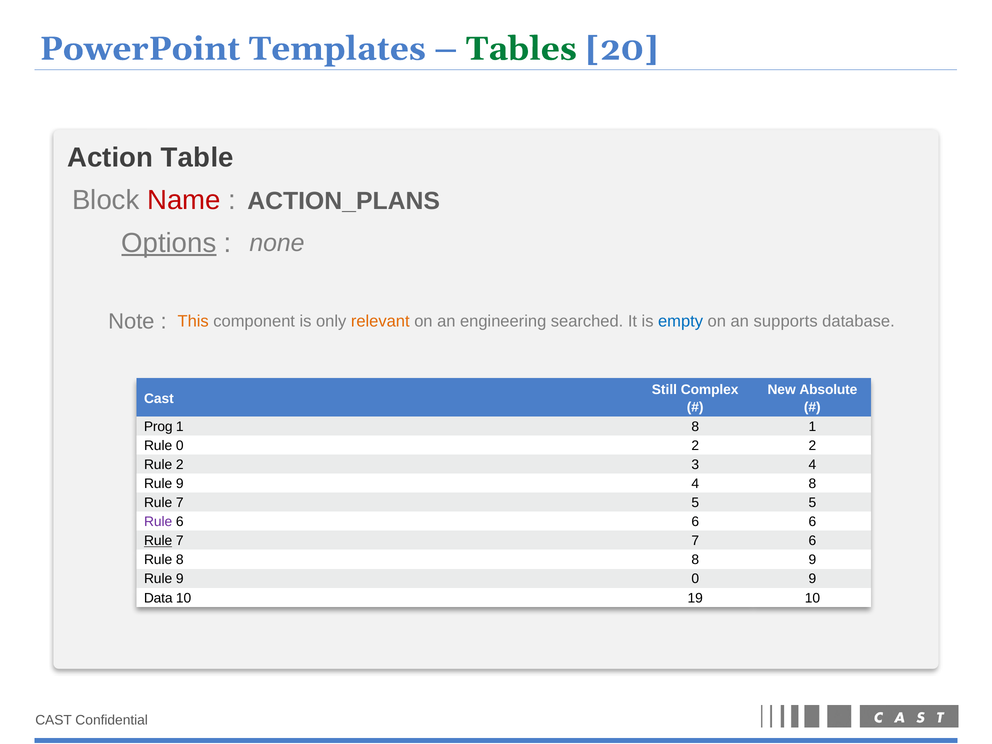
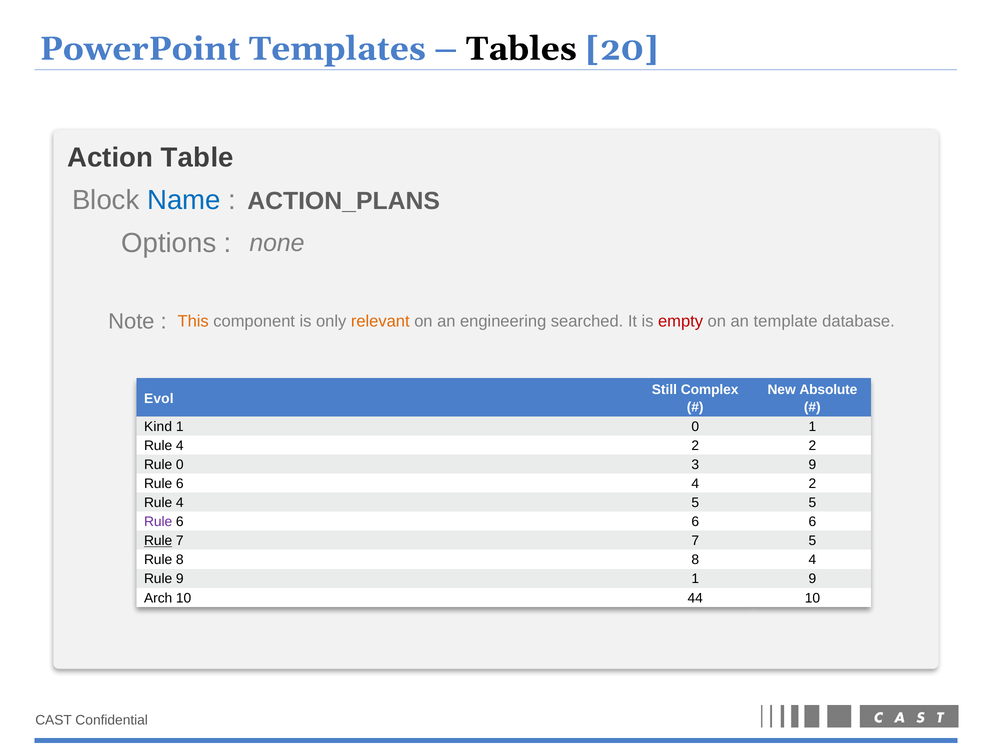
Tables colour: green -> black (521, 49)
Name colour: red -> blue (184, 200)
Options underline: present -> none (169, 243)
empty colour: blue -> red (681, 321)
supports: supports -> template (786, 321)
Cast: Cast -> Evol (159, 399)
Prog: Prog -> Kind (158, 426)
1 8: 8 -> 0 (695, 426)
0: 0 -> 4 (180, 446)
Rule 2: 2 -> 0 (180, 465)
3 4: 4 -> 9 (812, 465)
9: 9 -> 6 (180, 484)
8: 8 -> 2 (812, 484)
7: 7 -> 4 (180, 503)
7 6: 6 -> 5 (812, 541)
8 9: 9 -> 4 (812, 560)
9 0: 0 -> 1 (695, 579)
Data: Data -> Arch (158, 598)
19: 19 -> 44 (695, 598)
